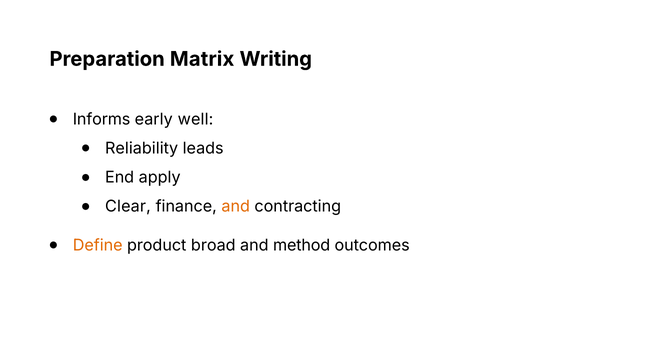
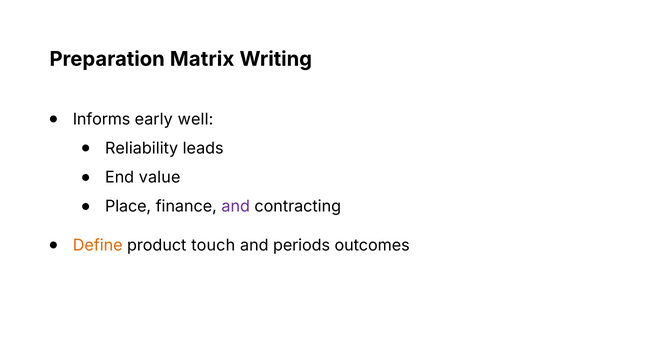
apply: apply -> value (160, 177)
Clear: Clear -> Place (128, 206)
and colour: orange -> purple (236, 206)
broad: broad -> touch (213, 245)
method: method -> periods (302, 245)
